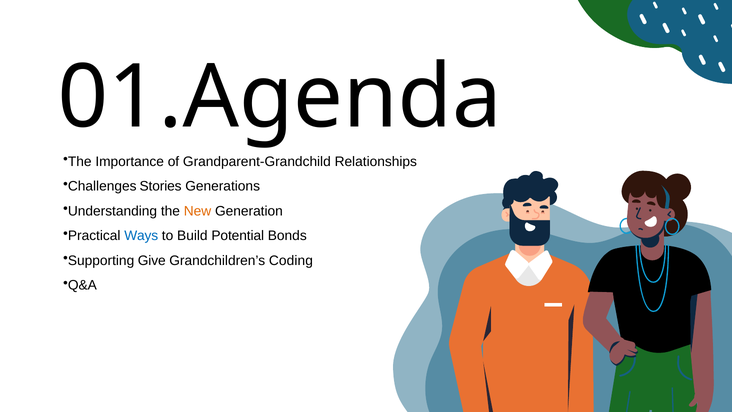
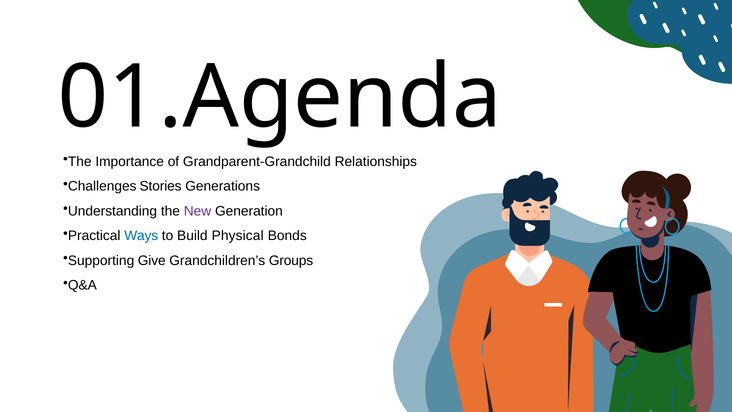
New colour: orange -> purple (197, 211)
Potential: Potential -> Physical (238, 236)
Coding: Coding -> Groups (291, 260)
